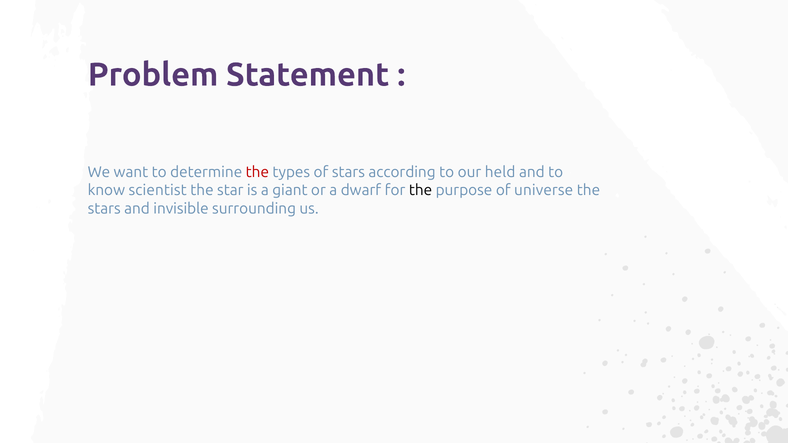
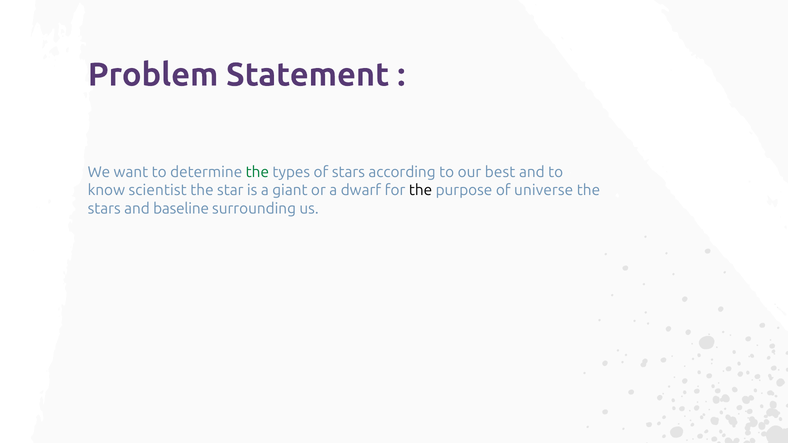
the colour: red -> green (257, 172)
held: held -> best (500, 172)
invisible: invisible -> baseline (181, 209)
